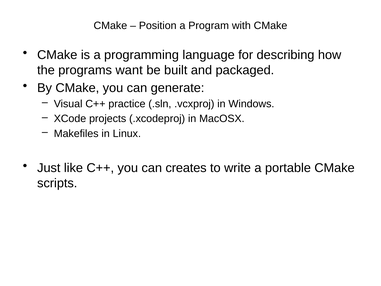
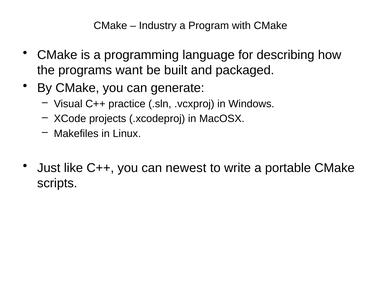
Position: Position -> Industry (158, 26)
creates: creates -> newest (186, 168)
